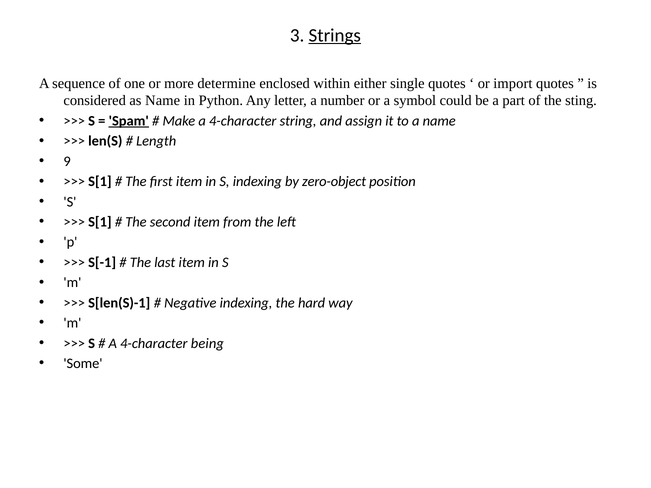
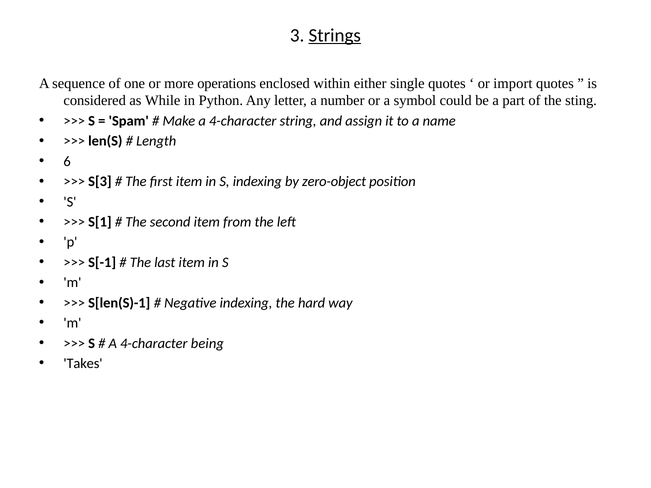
determine: determine -> operations (227, 83)
as Name: Name -> While (163, 101)
Spam underline: present -> none (129, 121)
9: 9 -> 6 (67, 161)
S[1: S[1 -> S[3 (100, 182)
Some: Some -> Takes (83, 364)
